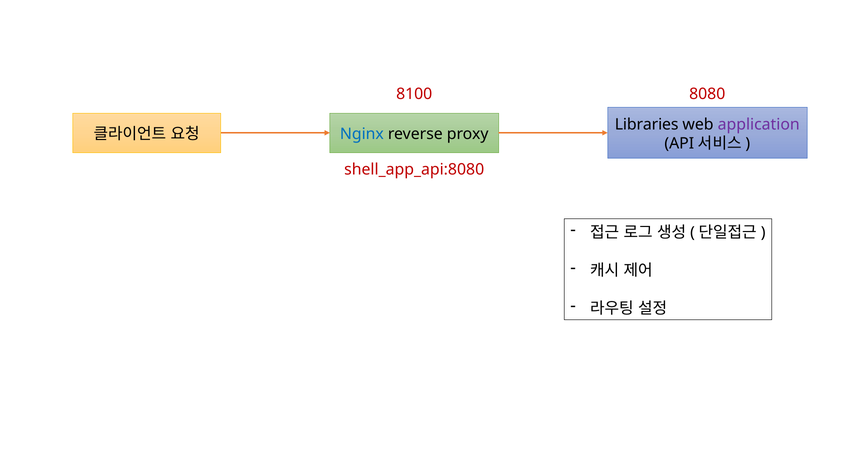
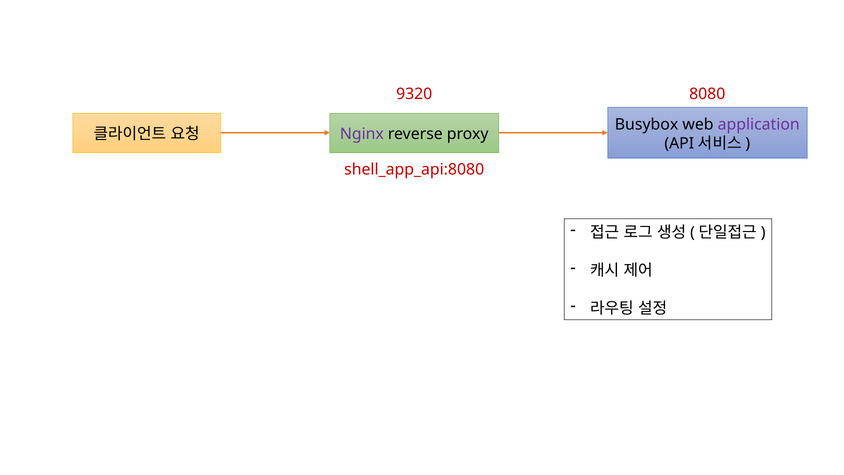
8100: 8100 -> 9320 (414, 94)
Libraries: Libraries -> Busybox (647, 124)
Nginx colour: blue -> purple (362, 134)
